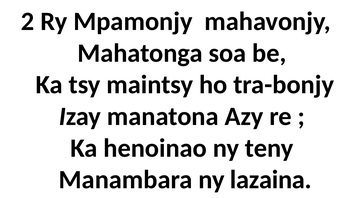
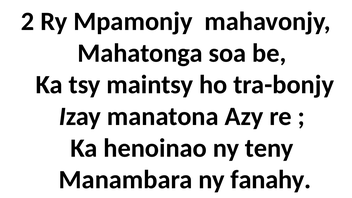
lazaina: lazaina -> fanahy (271, 180)
